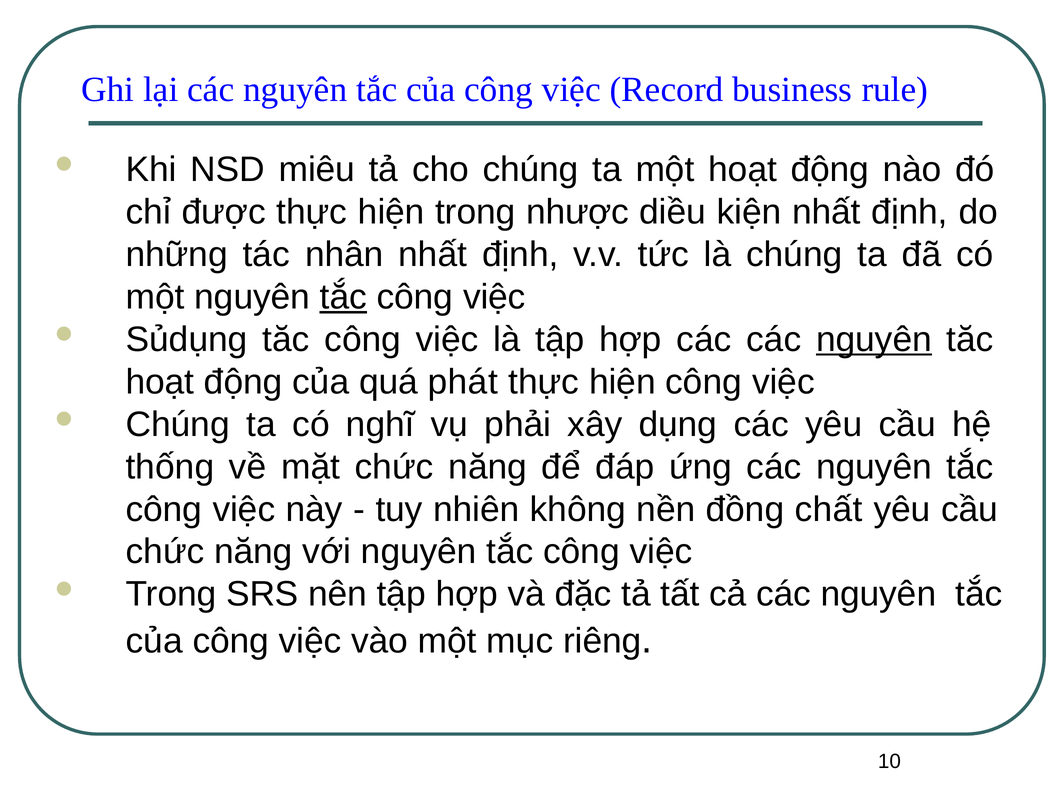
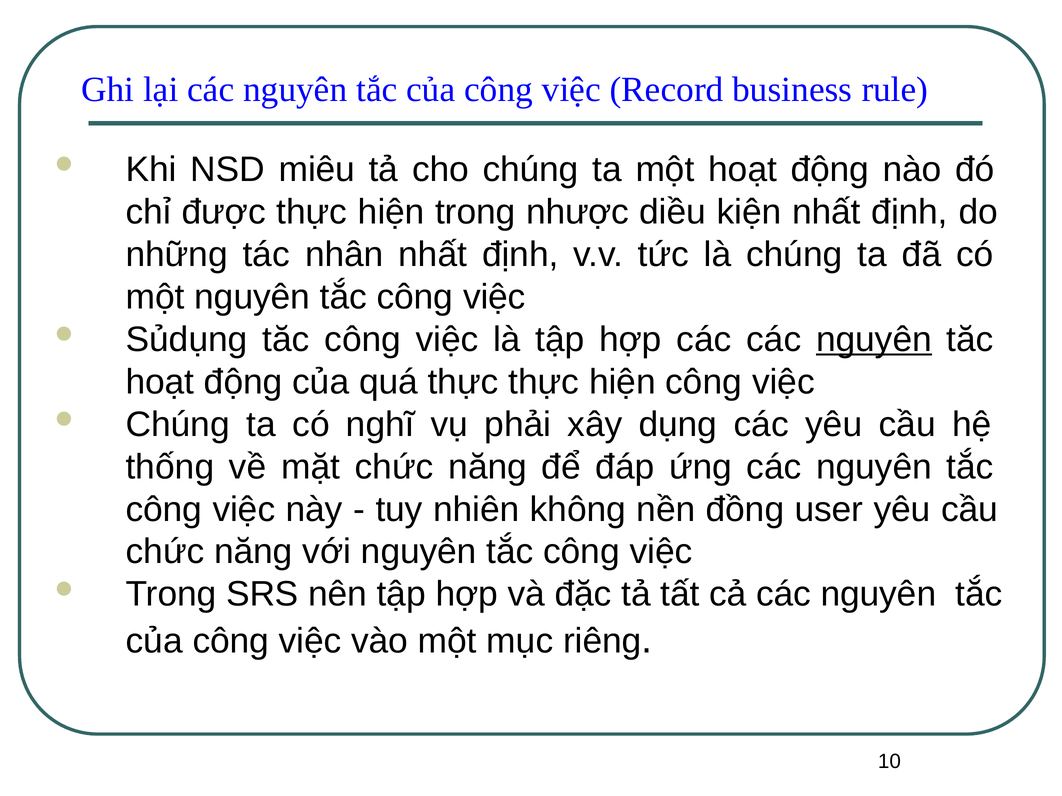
tắc underline: present -> none (343, 297)
quá phát: phát -> thực (463, 382)
chất: chất -> user (829, 510)
